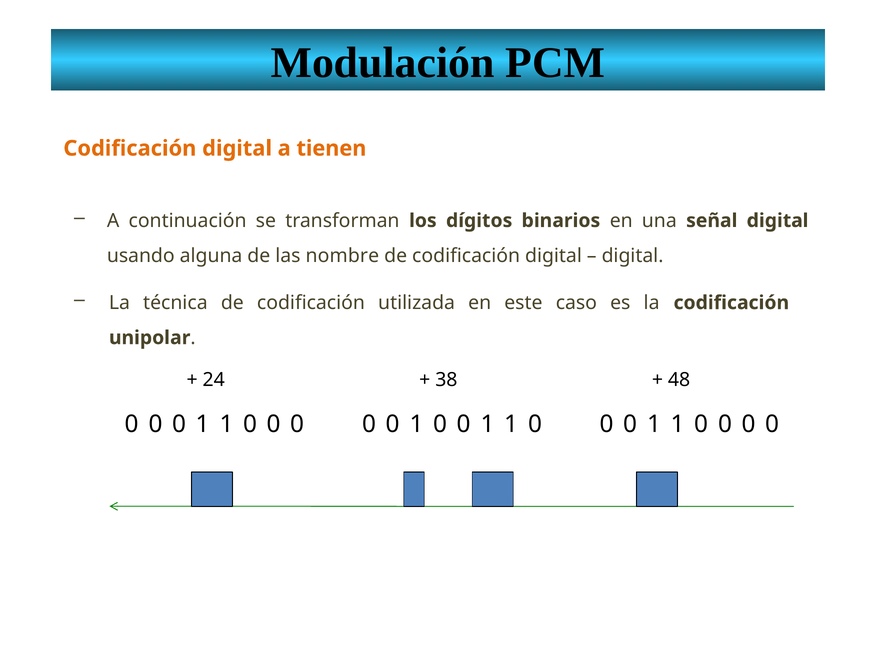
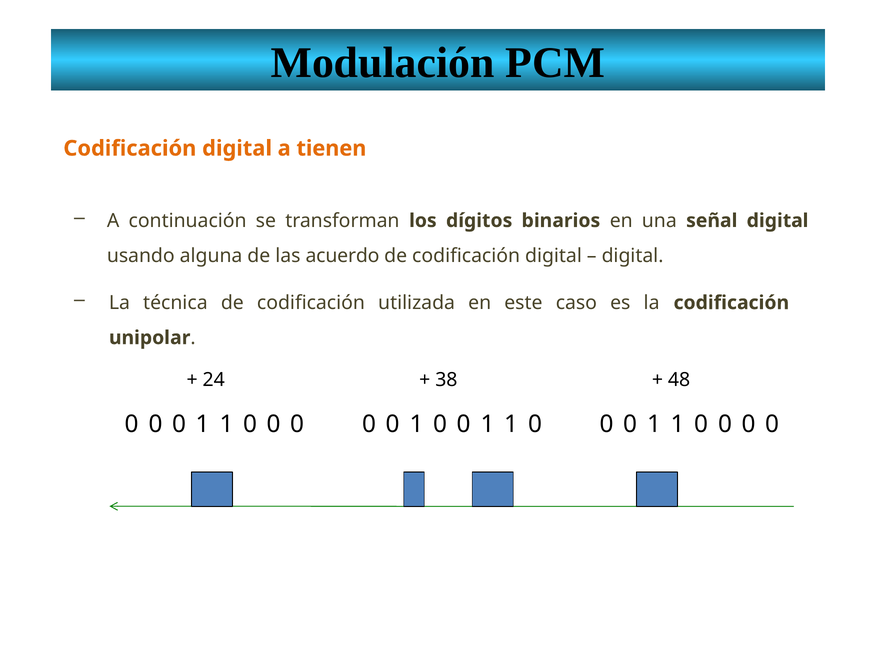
nombre: nombre -> acuerdo (342, 256)
